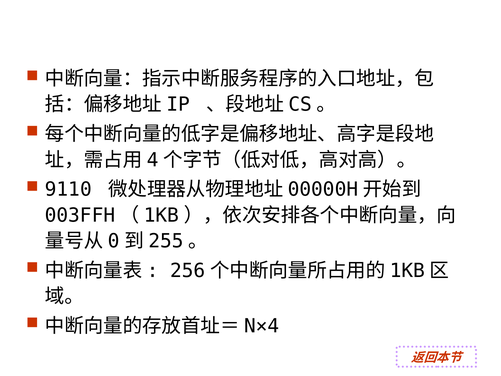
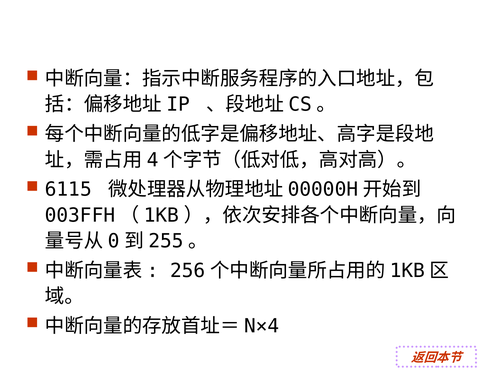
9110: 9110 -> 6115 (68, 189)
